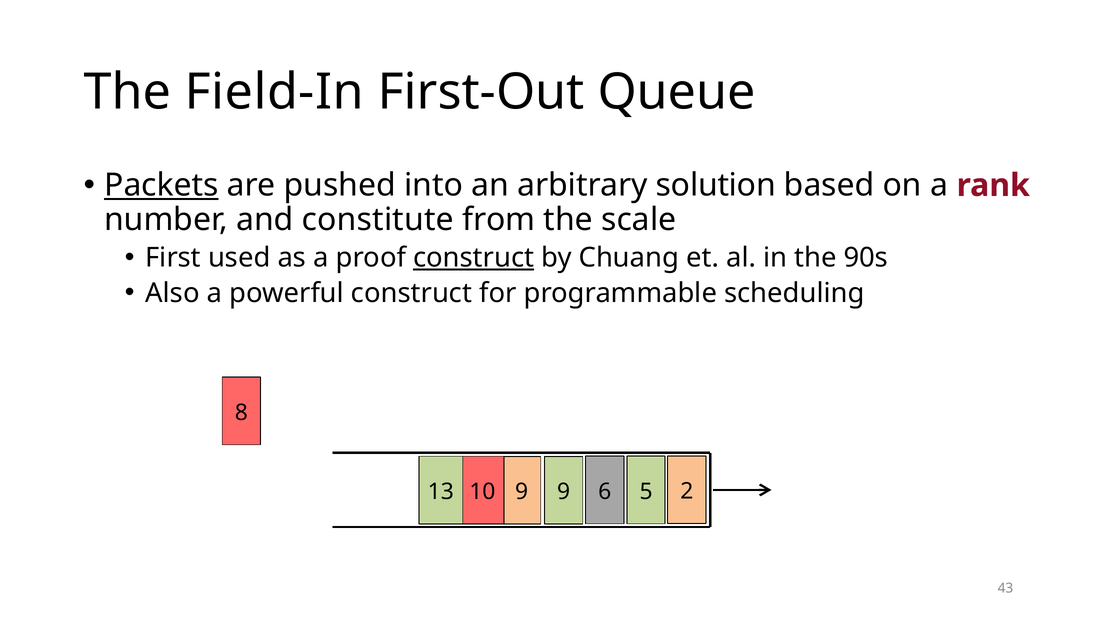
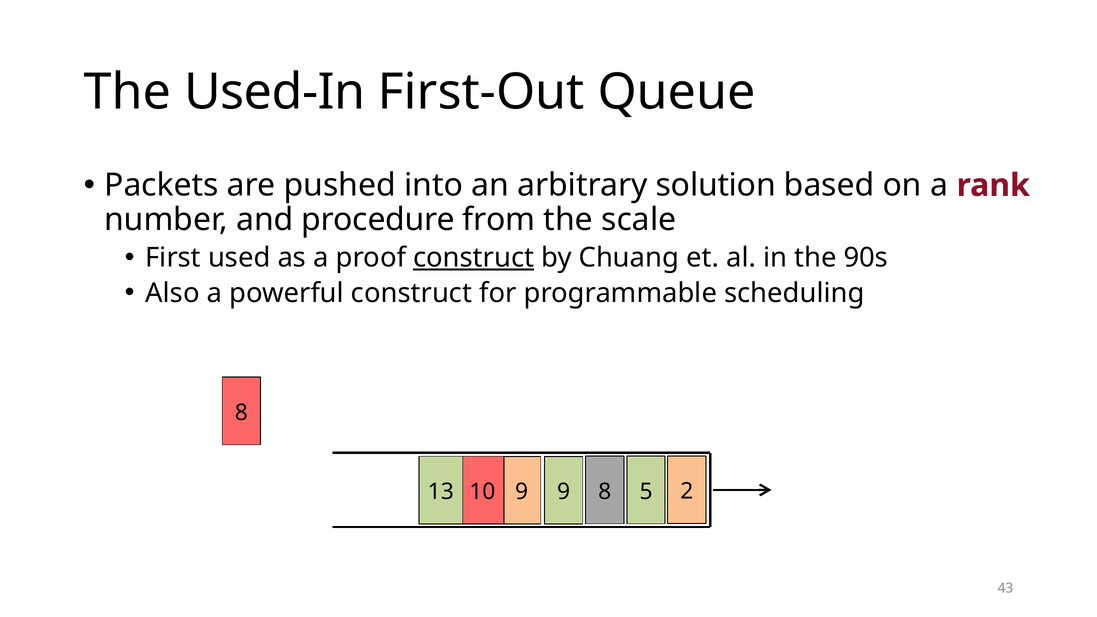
Field-In: Field-In -> Used-In (275, 92)
Packets underline: present -> none (161, 185)
constitute: constitute -> procedure (378, 220)
9 6: 6 -> 8 (605, 492)
